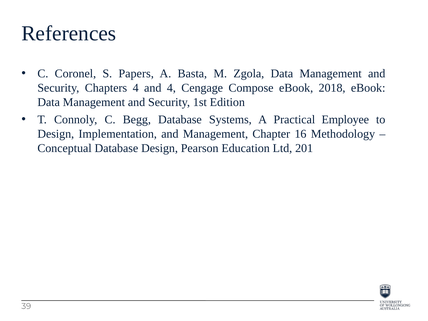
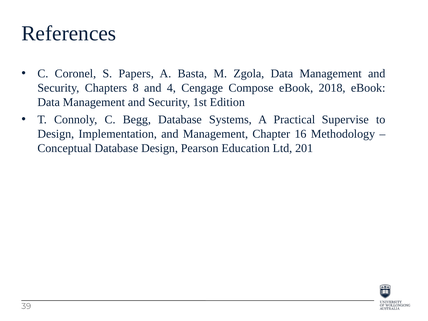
Chapters 4: 4 -> 8 (136, 88)
Employee: Employee -> Supervise (345, 120)
